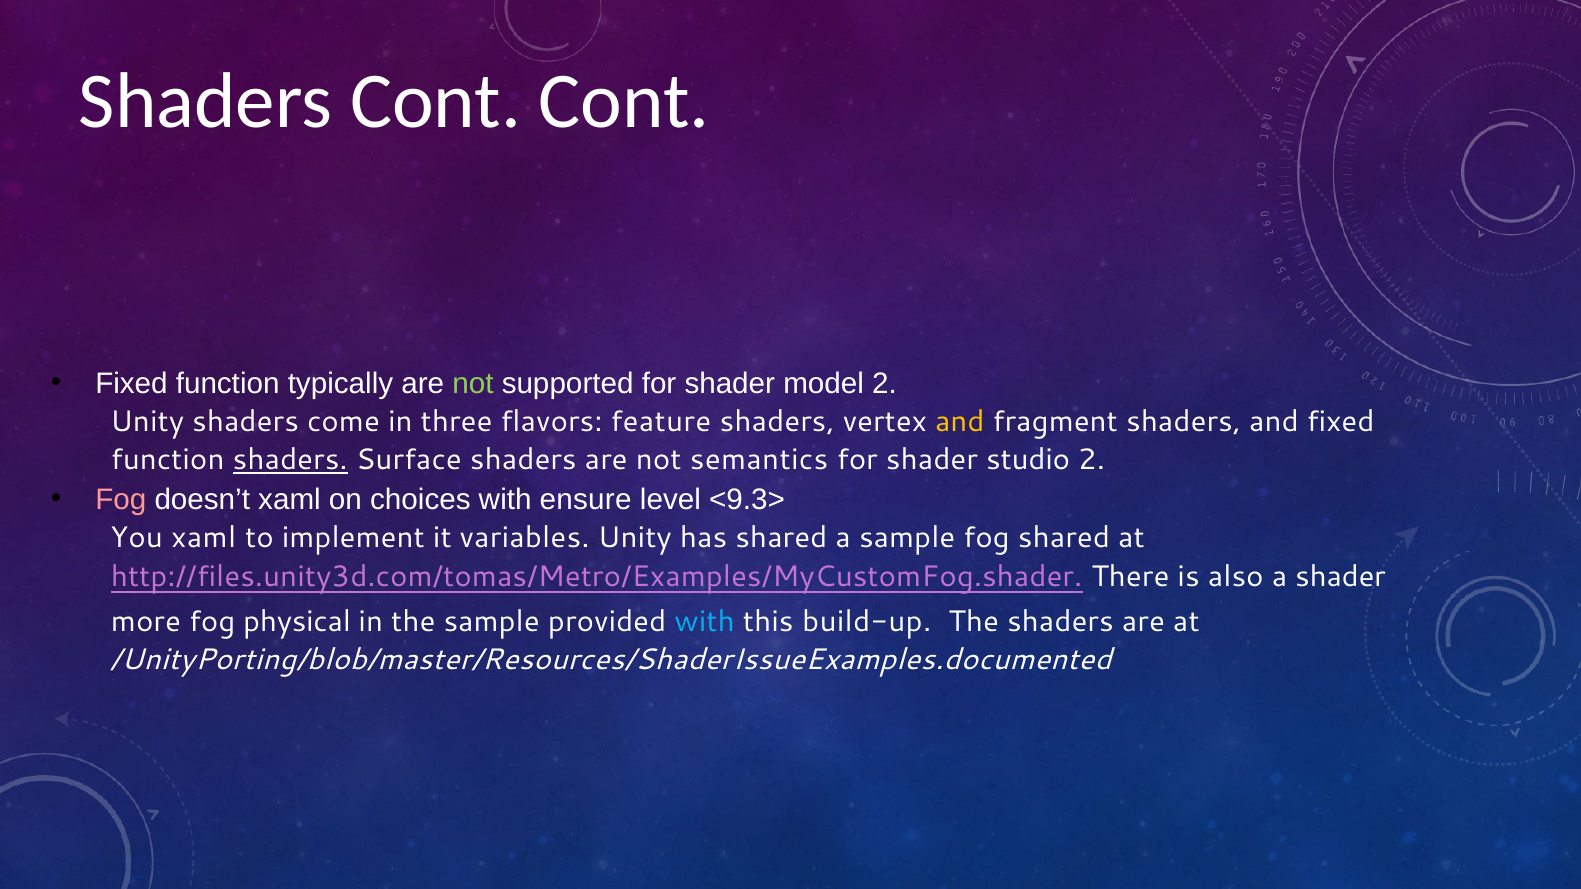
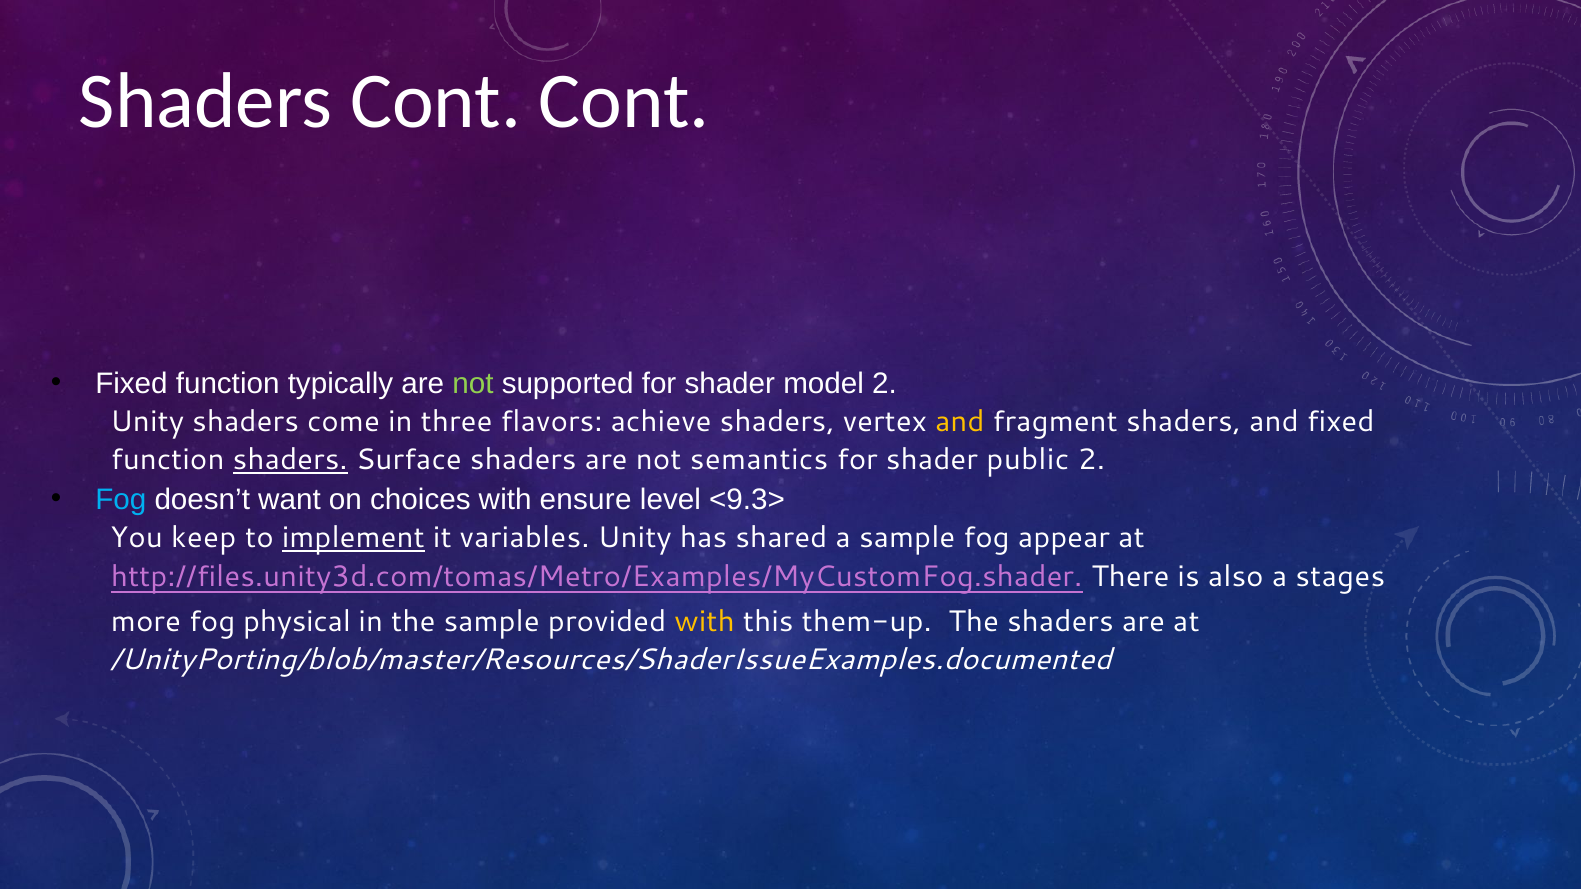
feature: feature -> achieve (661, 422)
studio: studio -> public (1028, 460)
Fog colour: pink -> light blue (121, 500)
doesn’t xaml: xaml -> want (290, 500)
You xaml: xaml -> keep (204, 538)
implement underline: none -> present (353, 538)
fog shared: shared -> appear (1064, 538)
a shader: shader -> stages (1340, 577)
with colour: light blue -> yellow (705, 622)
build-up: build-up -> them-up (867, 622)
